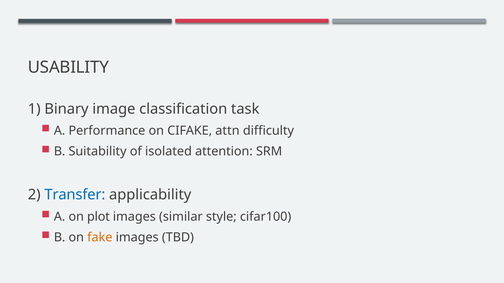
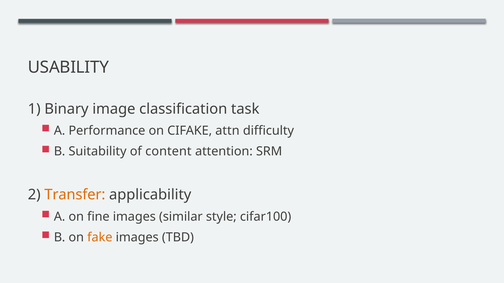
isolated: isolated -> content (168, 152)
Transfer colour: blue -> orange (75, 195)
plot: plot -> fine (98, 217)
